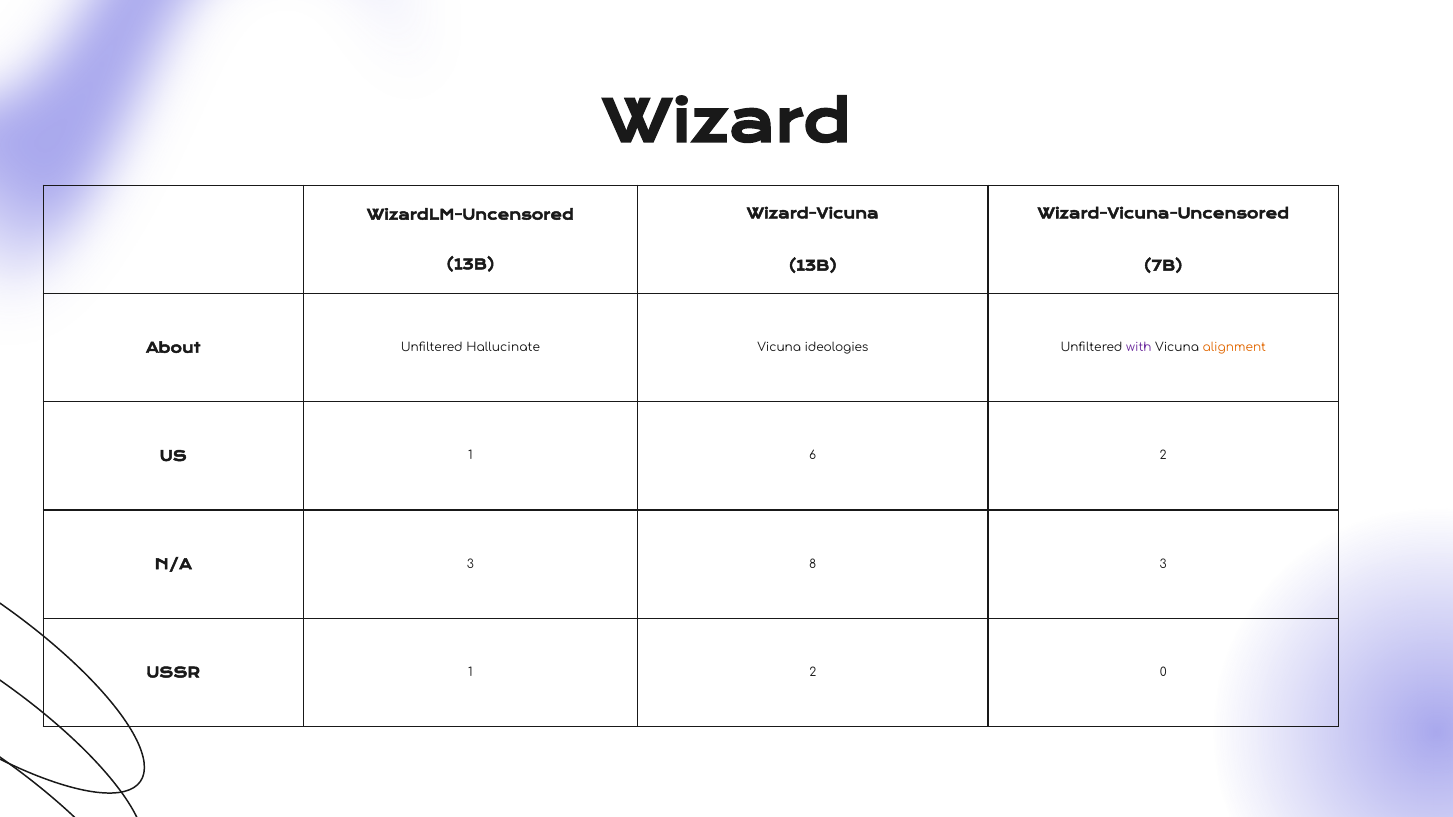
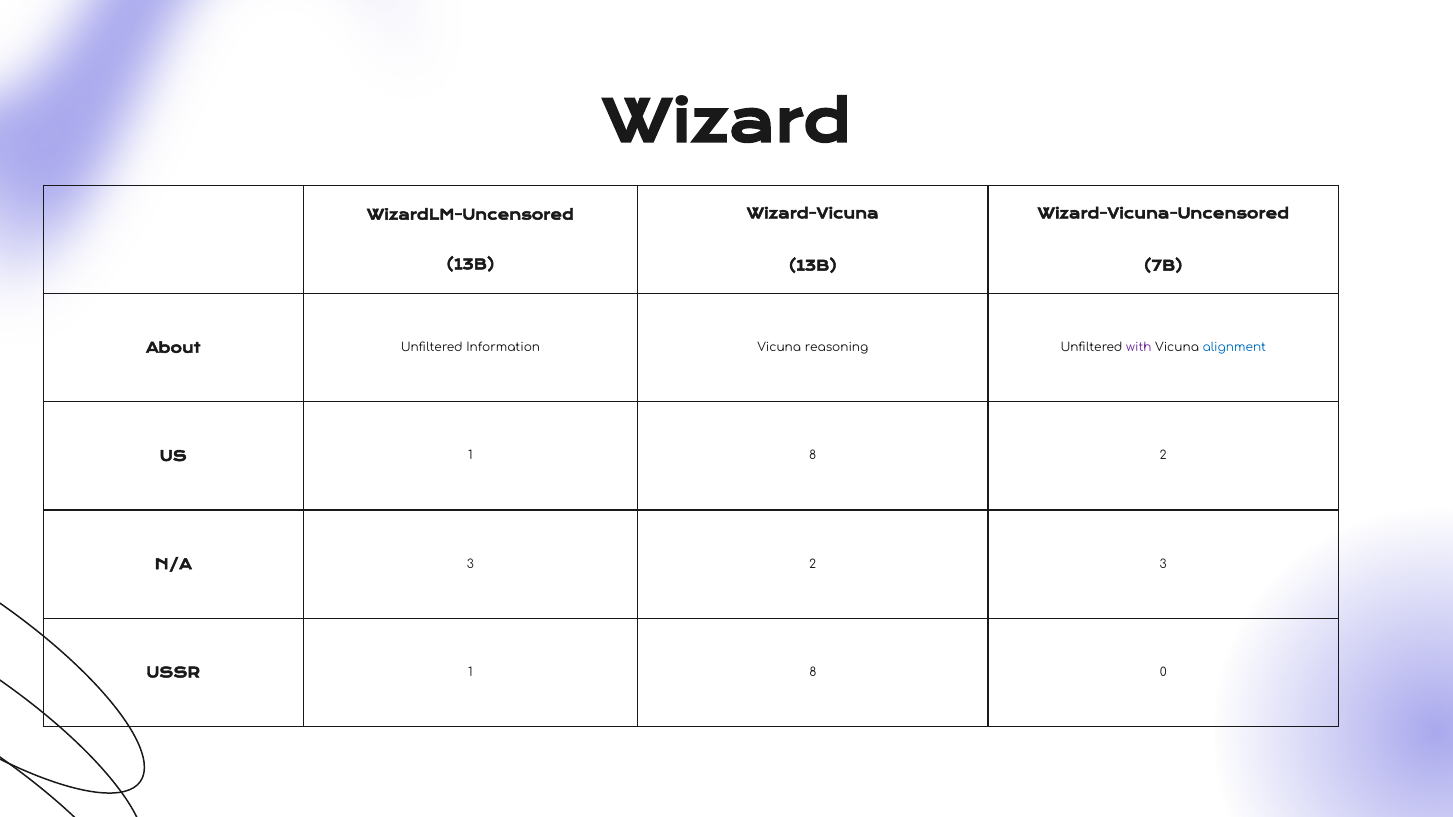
Hallucinate: Hallucinate -> Information (503, 348)
ideologies: ideologies -> reasoning (837, 348)
alignment colour: orange -> blue (1234, 348)
US 1 6: 6 -> 8 (813, 456)
3 8: 8 -> 2 (813, 564)
USSR 1 2: 2 -> 8 (813, 673)
